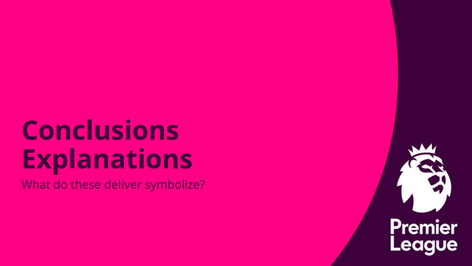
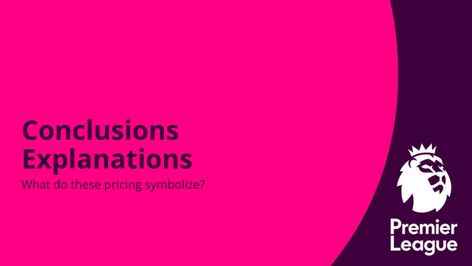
deliver: deliver -> pricing (123, 185)
